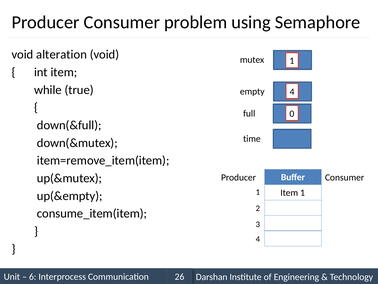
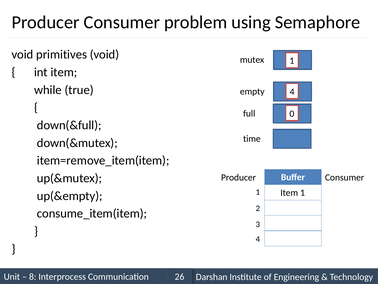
alteration: alteration -> primitives (62, 54)
6: 6 -> 8 (33, 276)
